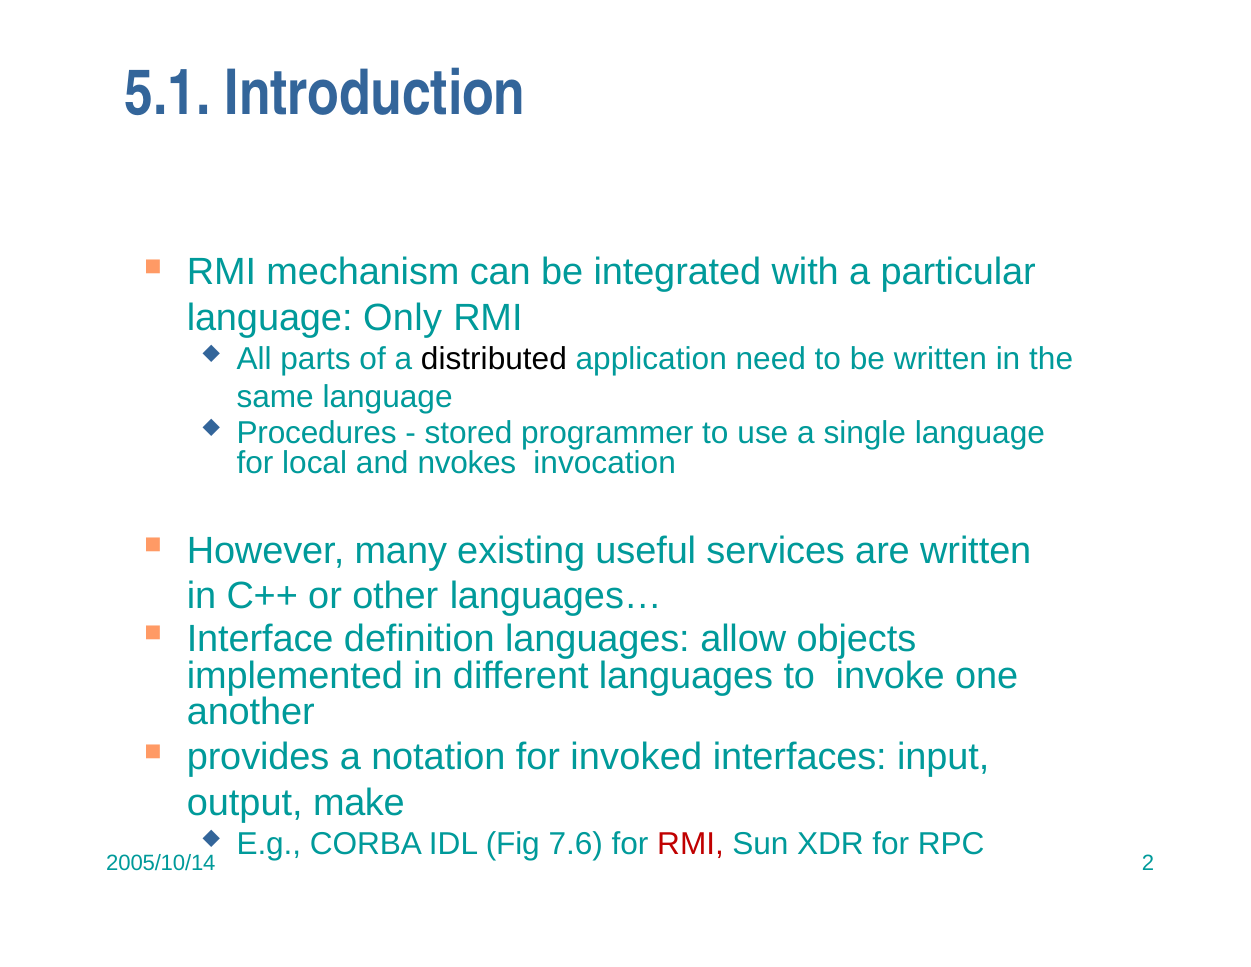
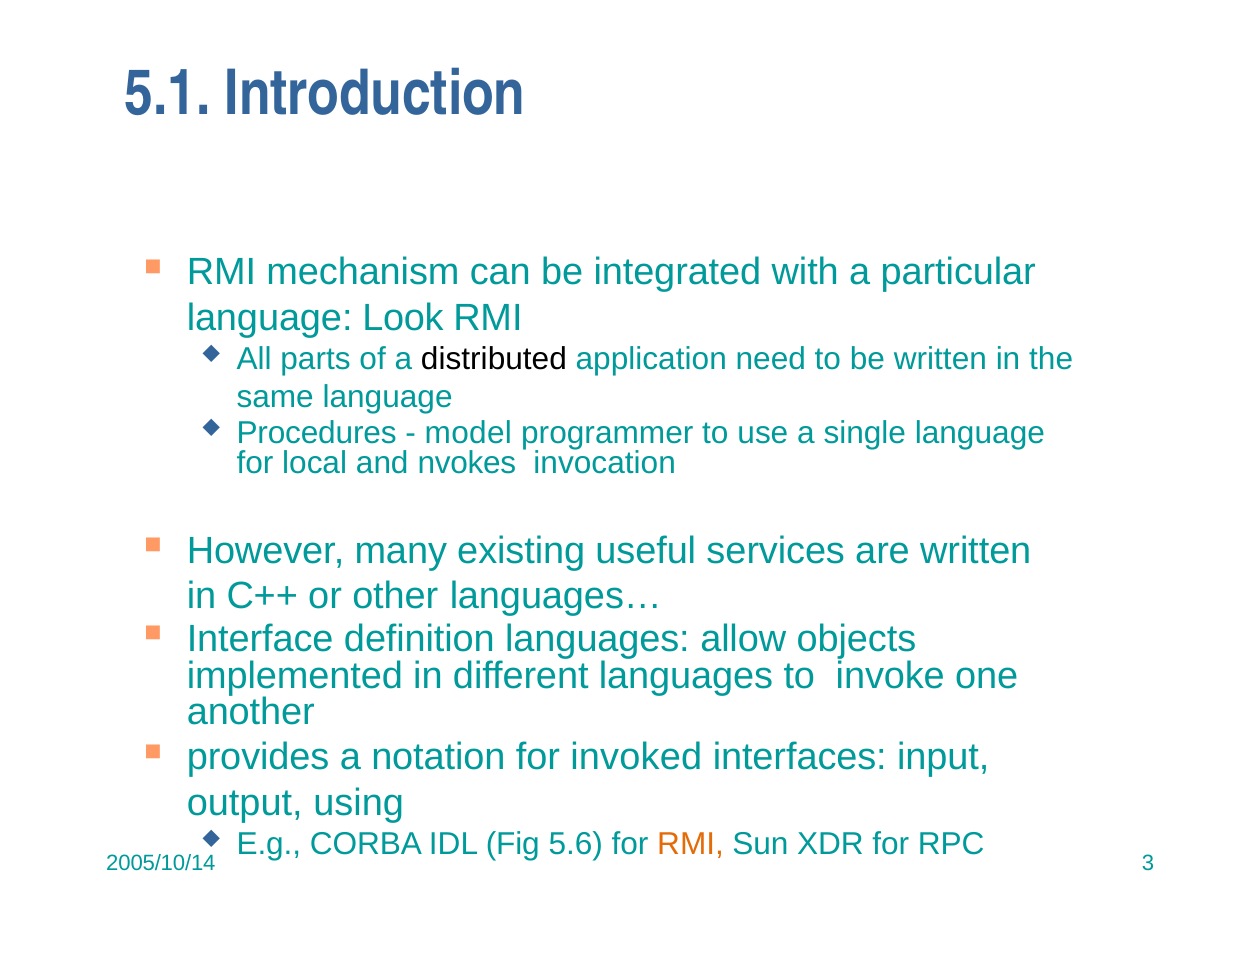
Only: Only -> Look (403, 317)
stored: stored -> model (468, 433)
make: make -> using (359, 803)
7.6: 7.6 -> 5.6 (576, 844)
RMI colour: red -> orange (691, 844)
2: 2 -> 3 (1148, 863)
